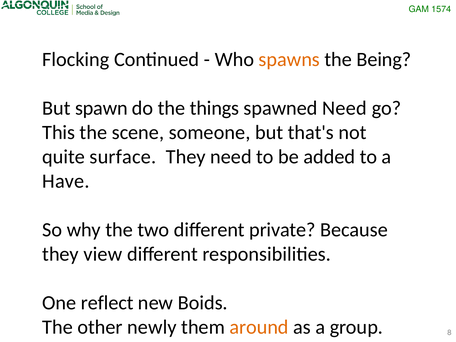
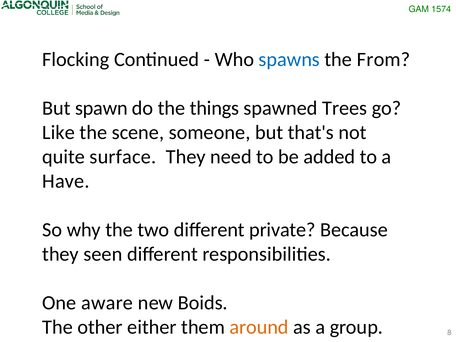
spawns colour: orange -> blue (289, 59)
Being: Being -> From (384, 59)
spawned Need: Need -> Trees (345, 108)
This: This -> Like (59, 132)
view: view -> seen (103, 254)
reflect: reflect -> aware (107, 303)
newly: newly -> either (152, 327)
